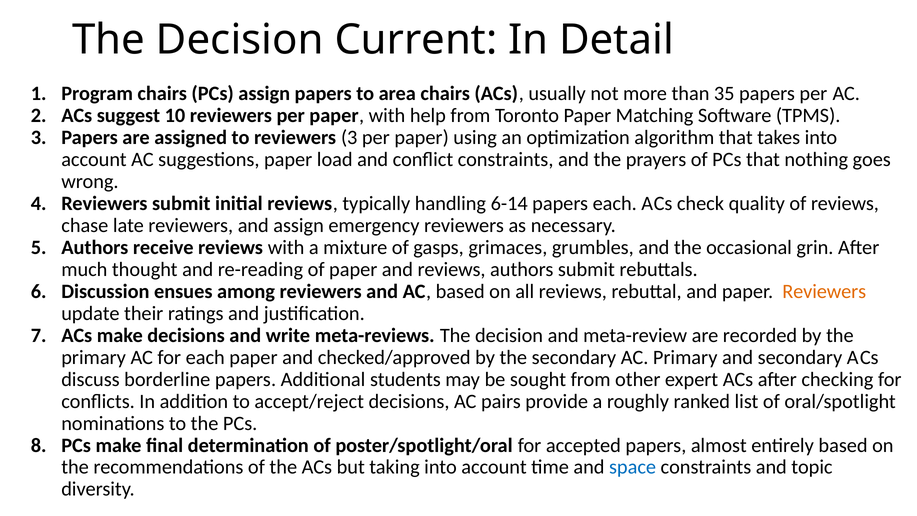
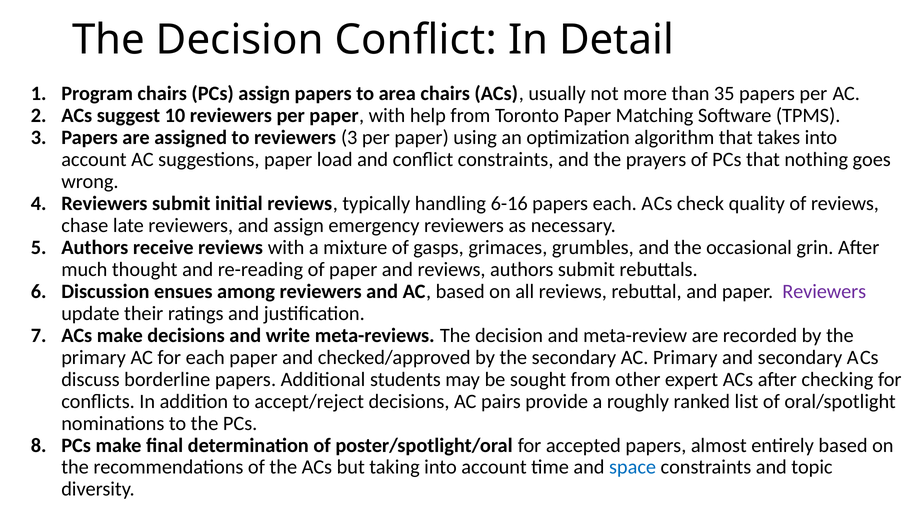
Decision Current: Current -> Conflict (416, 40)
6-14: 6-14 -> 6-16 (509, 203)
Reviewers colour: orange -> purple (824, 291)
